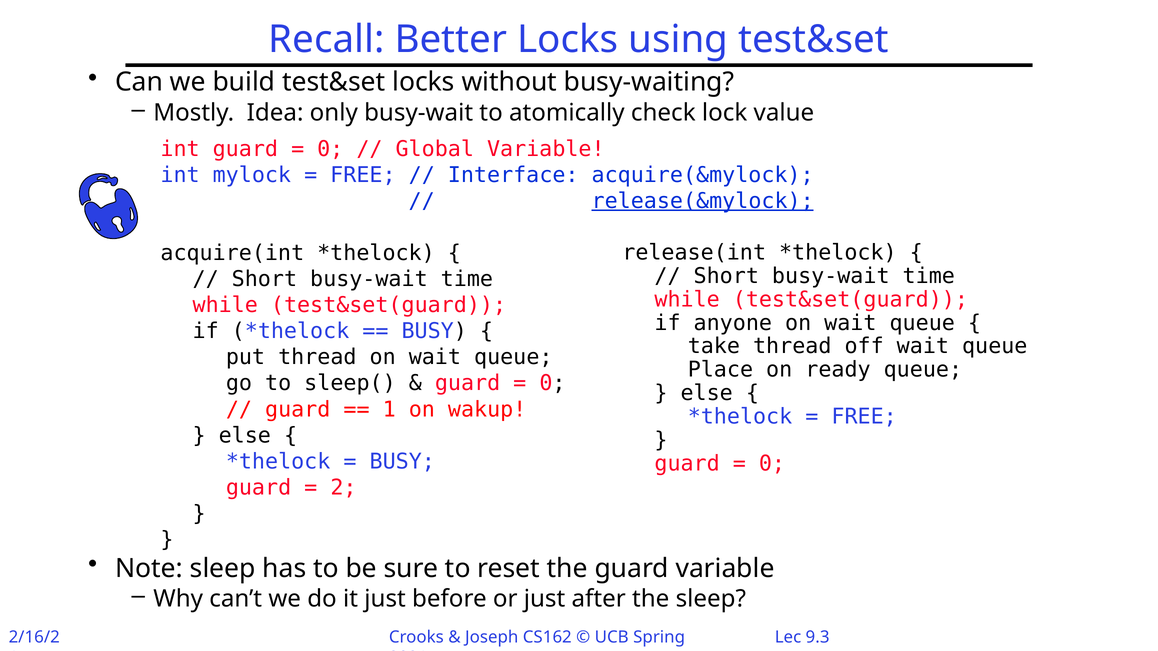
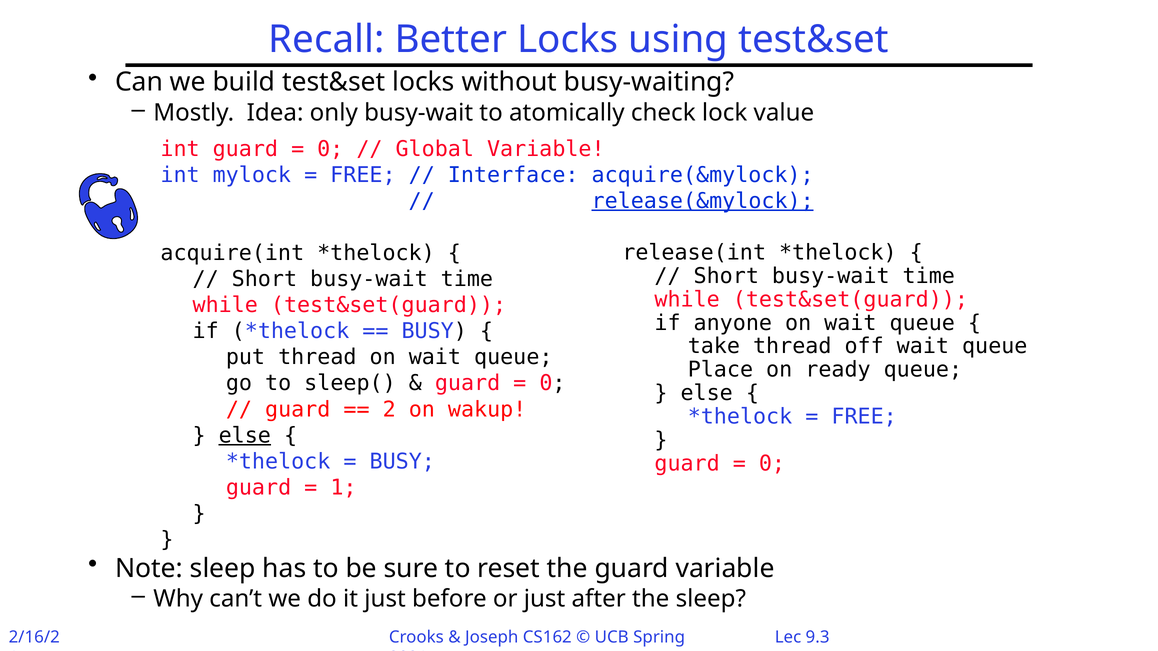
1: 1 -> 2 (389, 410)
else underline: none -> present (245, 436)
2: 2 -> 1 (343, 488)
